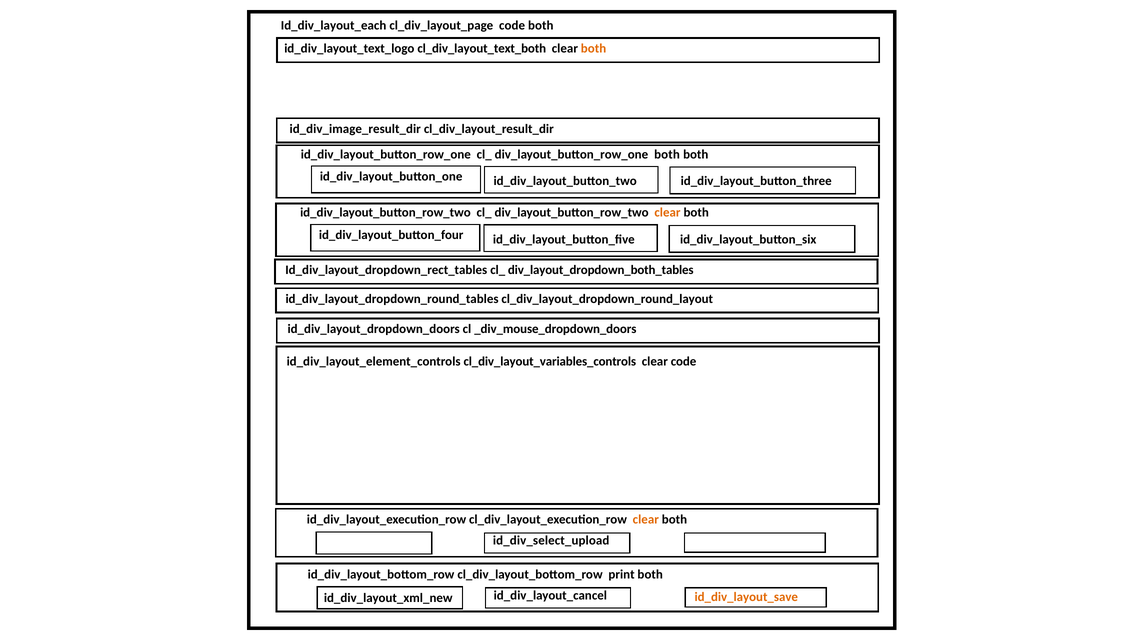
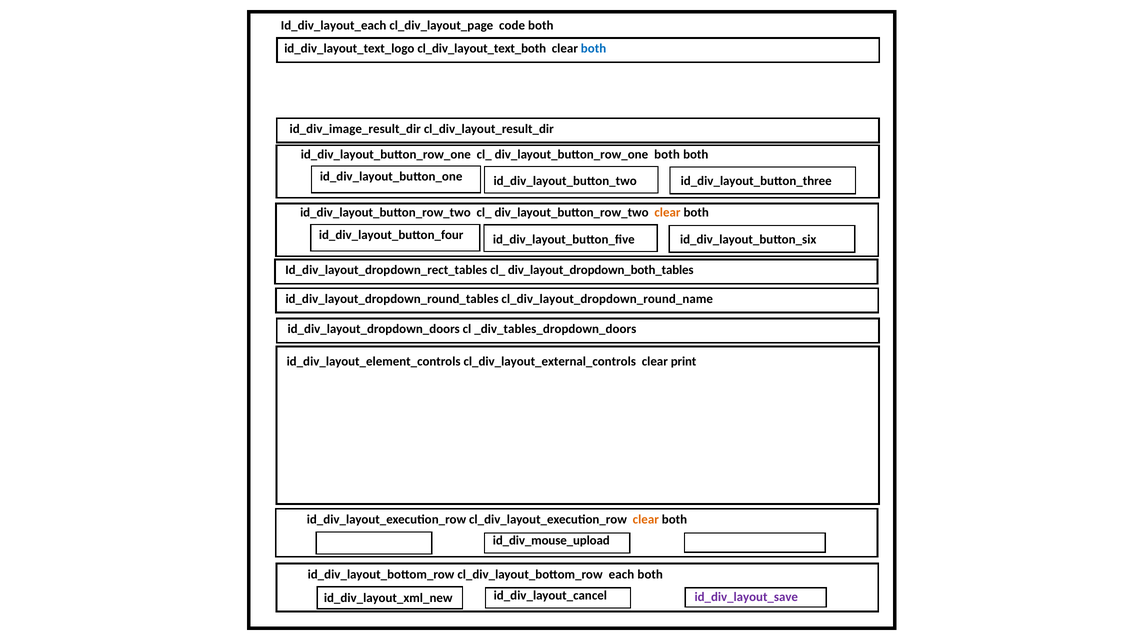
both colour: orange -> blue (594, 49)
cl_div_layout_dropdown_round_layout: cl_div_layout_dropdown_round_layout -> cl_div_layout_dropdown_round_name (607, 299)
_div_mouse_dropdown_doors: _div_mouse_dropdown_doors -> _div_tables_dropdown_doors (555, 329)
cl_div_layout_variables_controls: cl_div_layout_variables_controls -> cl_div_layout_external_controls (550, 361)
clear code: code -> print (684, 361)
id_div_select_upload: id_div_select_upload -> id_div_mouse_upload (551, 540)
print: print -> each (621, 574)
id_div_layout_save colour: orange -> purple (746, 597)
